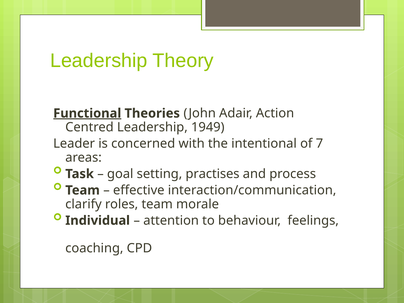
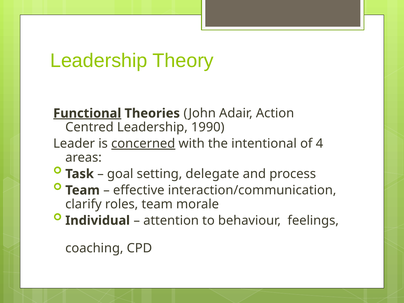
1949: 1949 -> 1990 (208, 127)
concerned underline: none -> present (143, 144)
7: 7 -> 4 (319, 144)
practises: practises -> delegate (212, 174)
